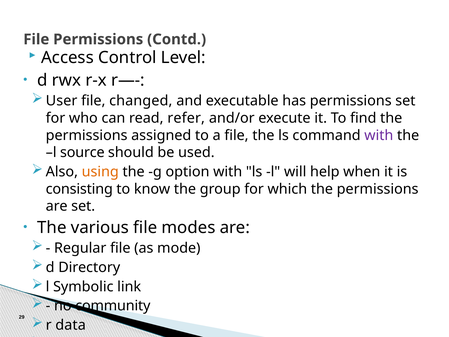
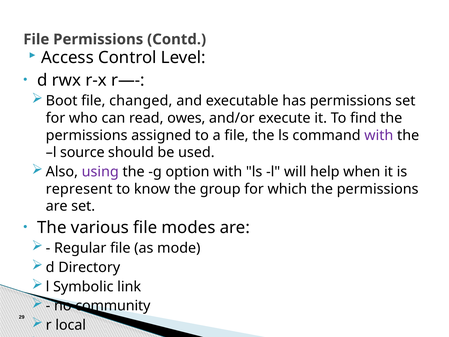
User: User -> Boot (62, 101)
refer: refer -> owes (186, 118)
using colour: orange -> purple (100, 172)
consisting: consisting -> represent (79, 189)
data: data -> local (71, 325)
